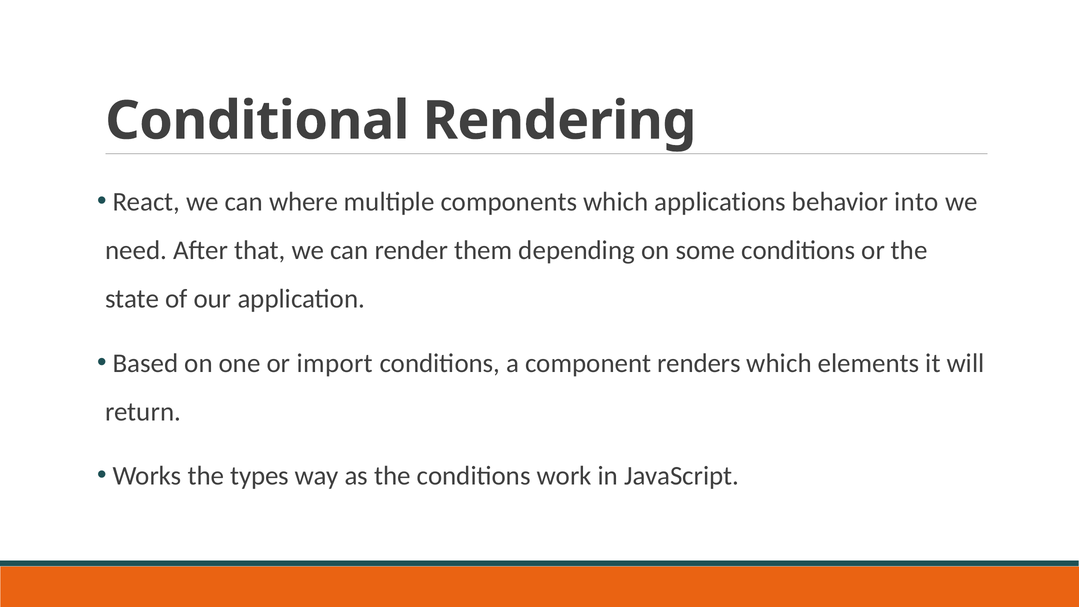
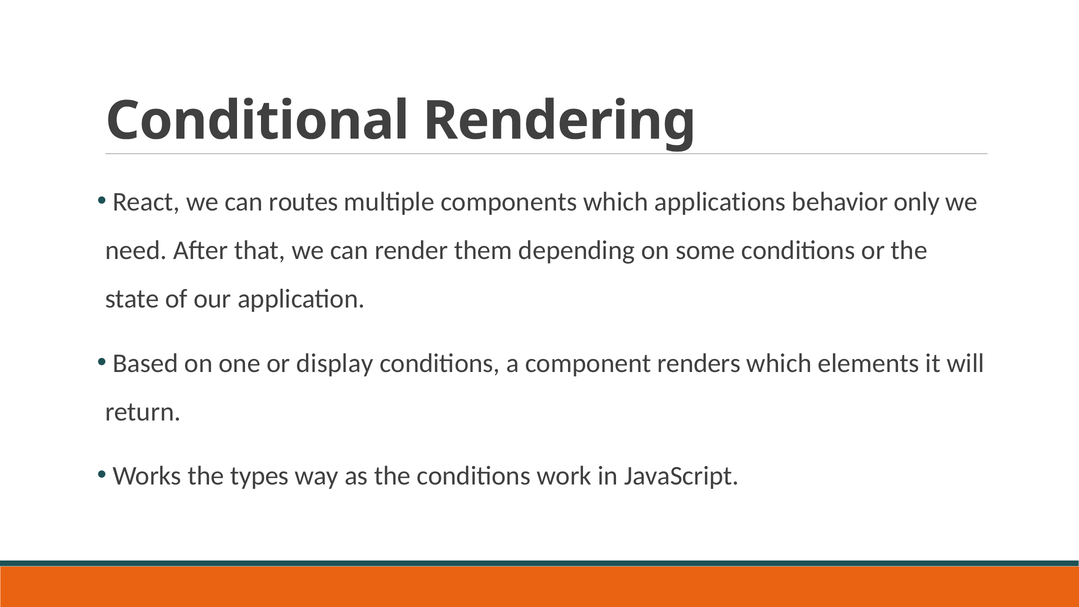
where: where -> routes (304, 202)
into: into -> only (917, 202)
import: import -> display (335, 363)
